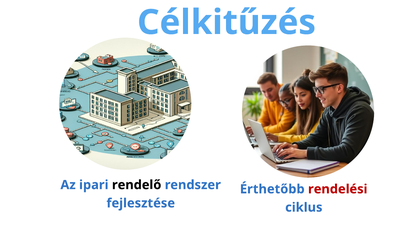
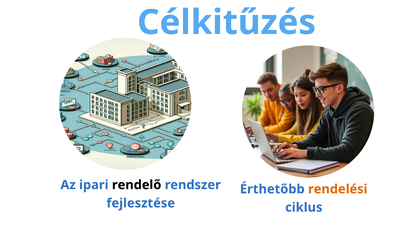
rendelési colour: red -> orange (338, 189)
